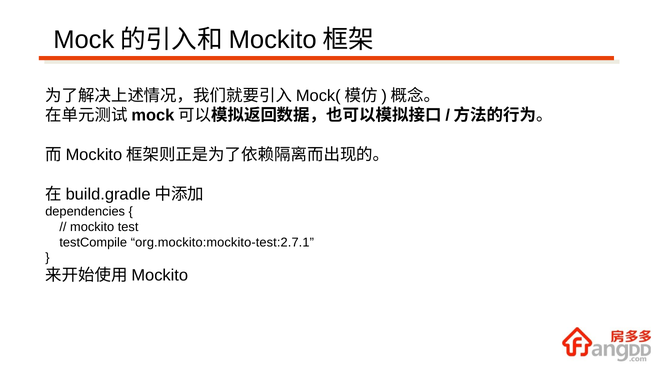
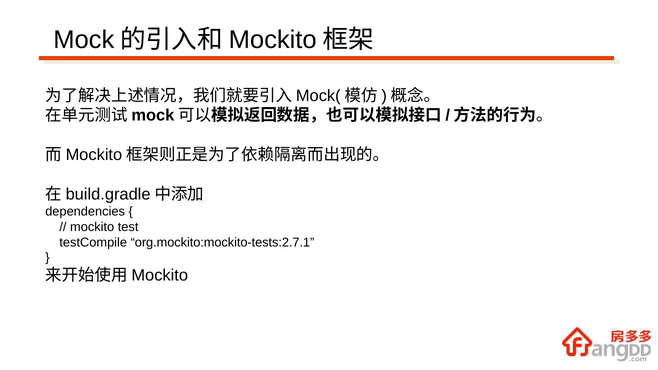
org.mockito:mockito-test:2.7.1: org.mockito:mockito-test:2.7.1 -> org.mockito:mockito-tests:2.7.1 (222, 243)
